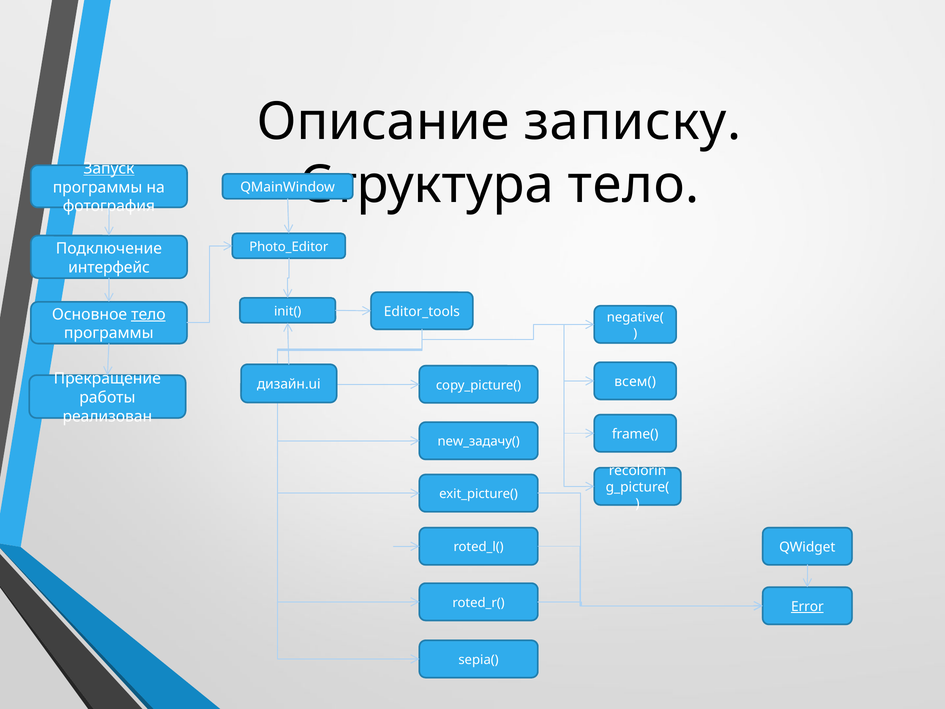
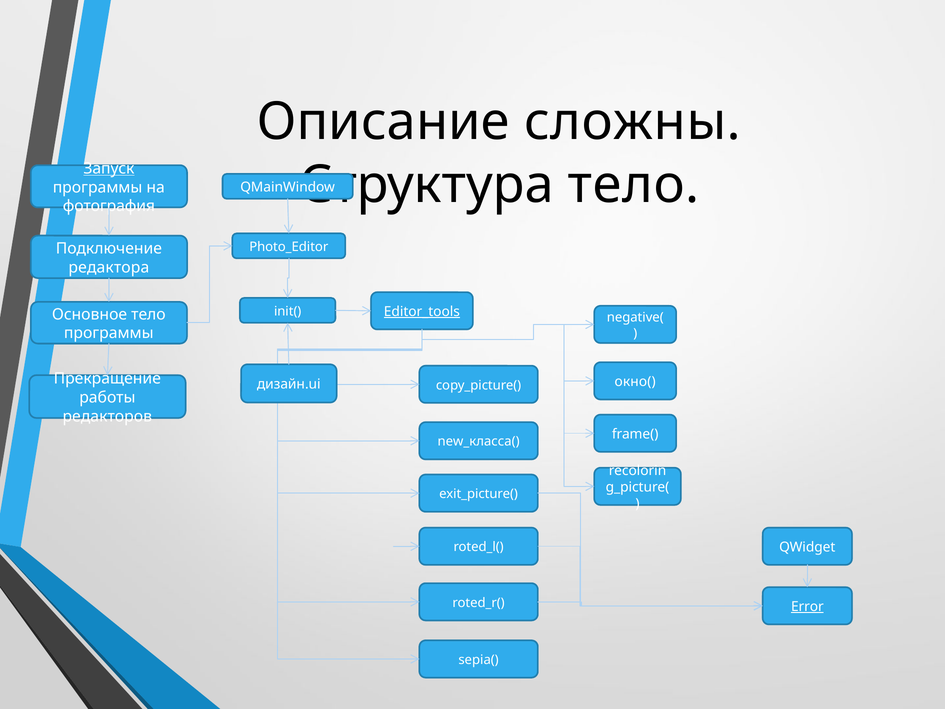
записку: записку -> сложны (633, 122)
интерфейс: интерфейс -> редактора (109, 267)
Editor_tools underline: none -> present (422, 312)
тело underline: present -> none (148, 314)
всем(: всем( -> окно( (635, 382)
реализован: реализован -> редакторов (107, 416)
new_задачу(: new_задачу( -> new_класса( (479, 441)
